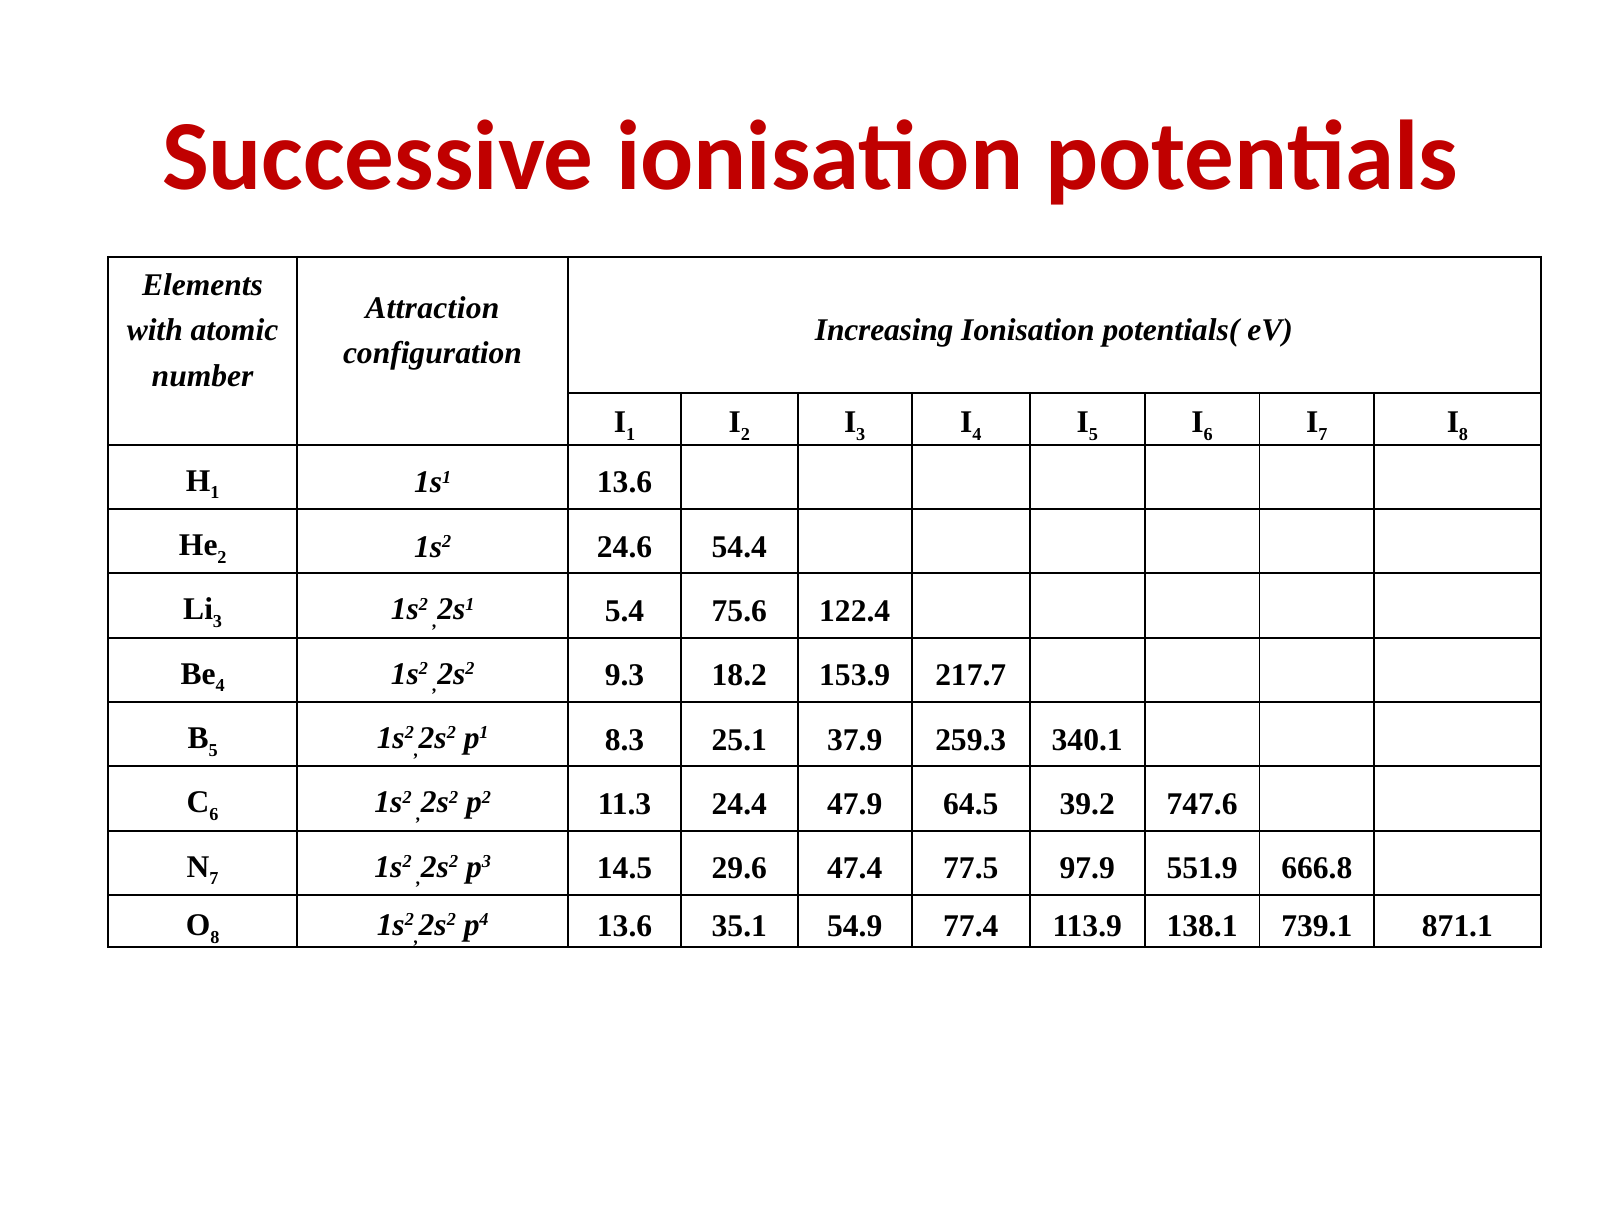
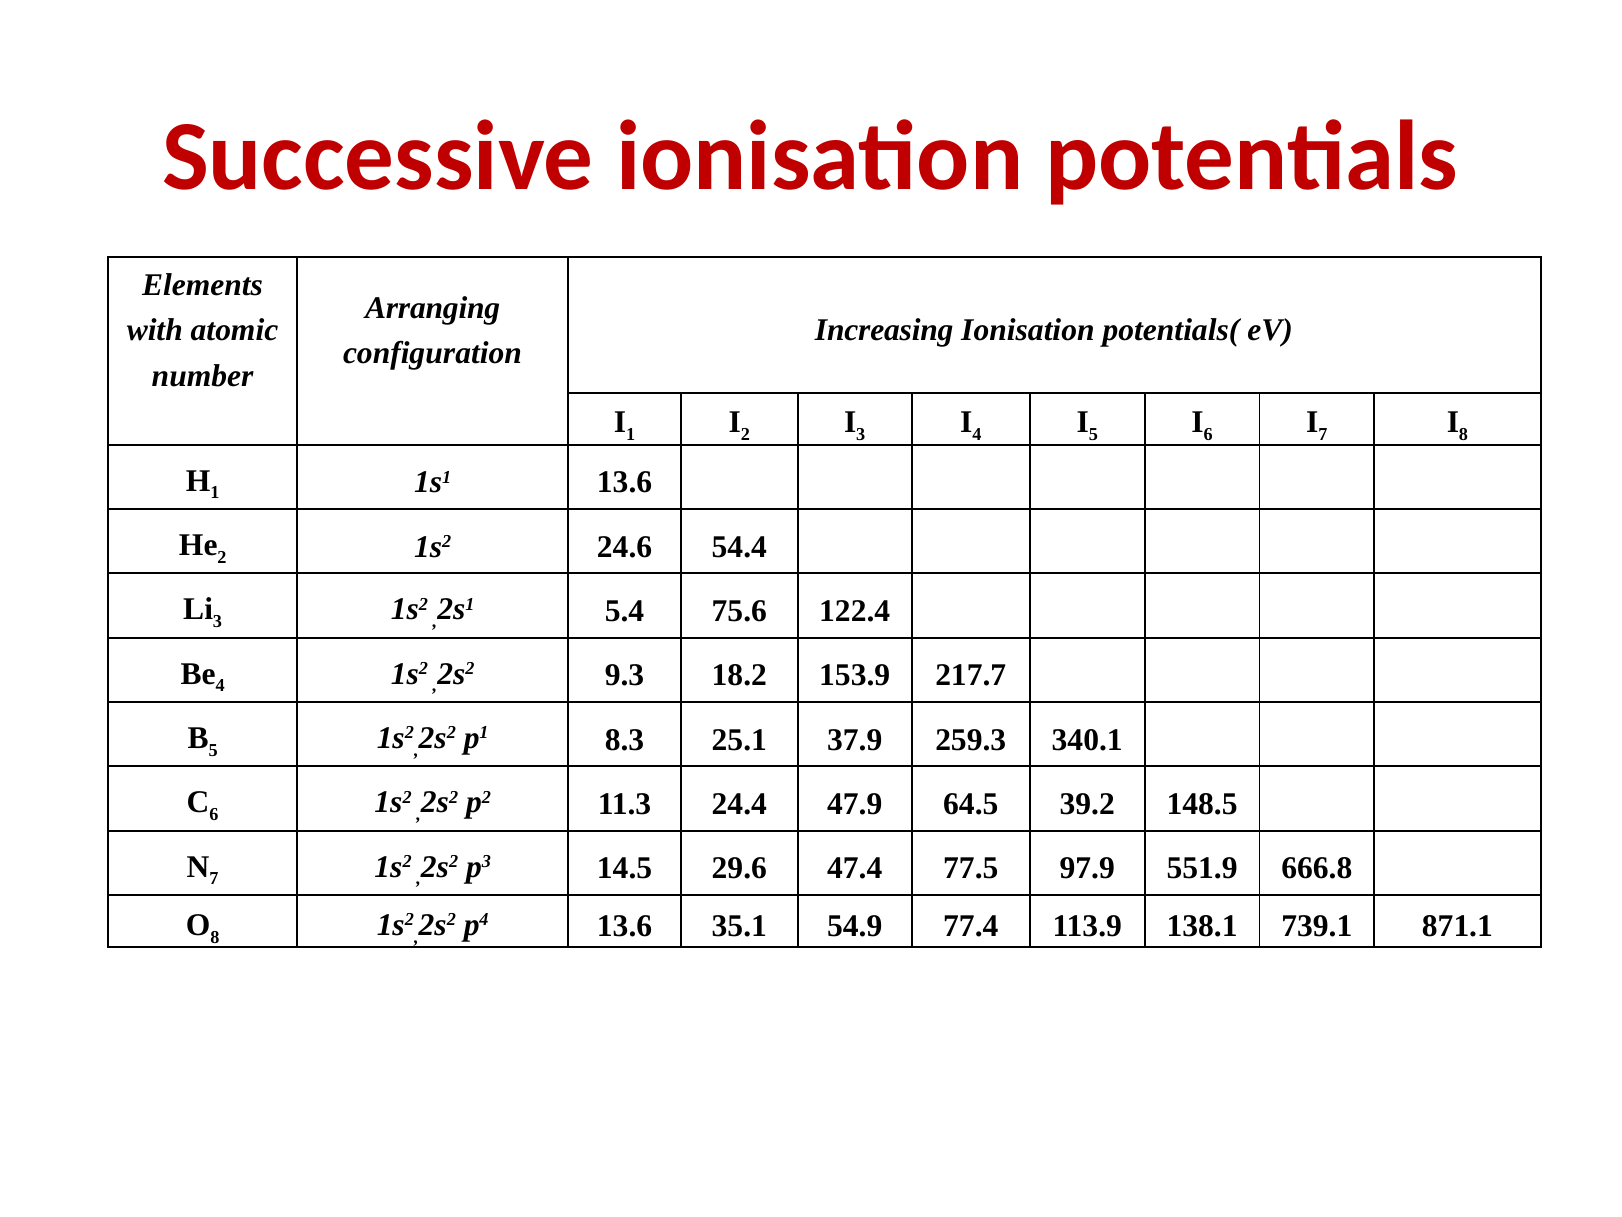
Attraction: Attraction -> Arranging (433, 308)
747.6: 747.6 -> 148.5 (1202, 804)
